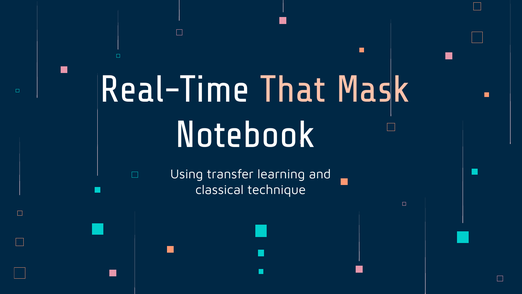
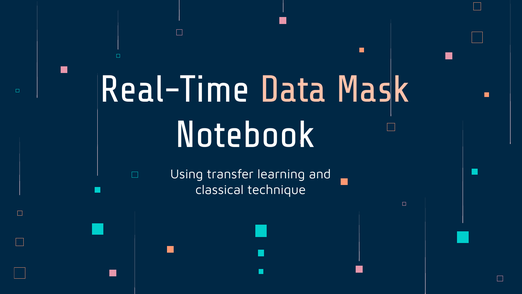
That: That -> Data (293, 89)
